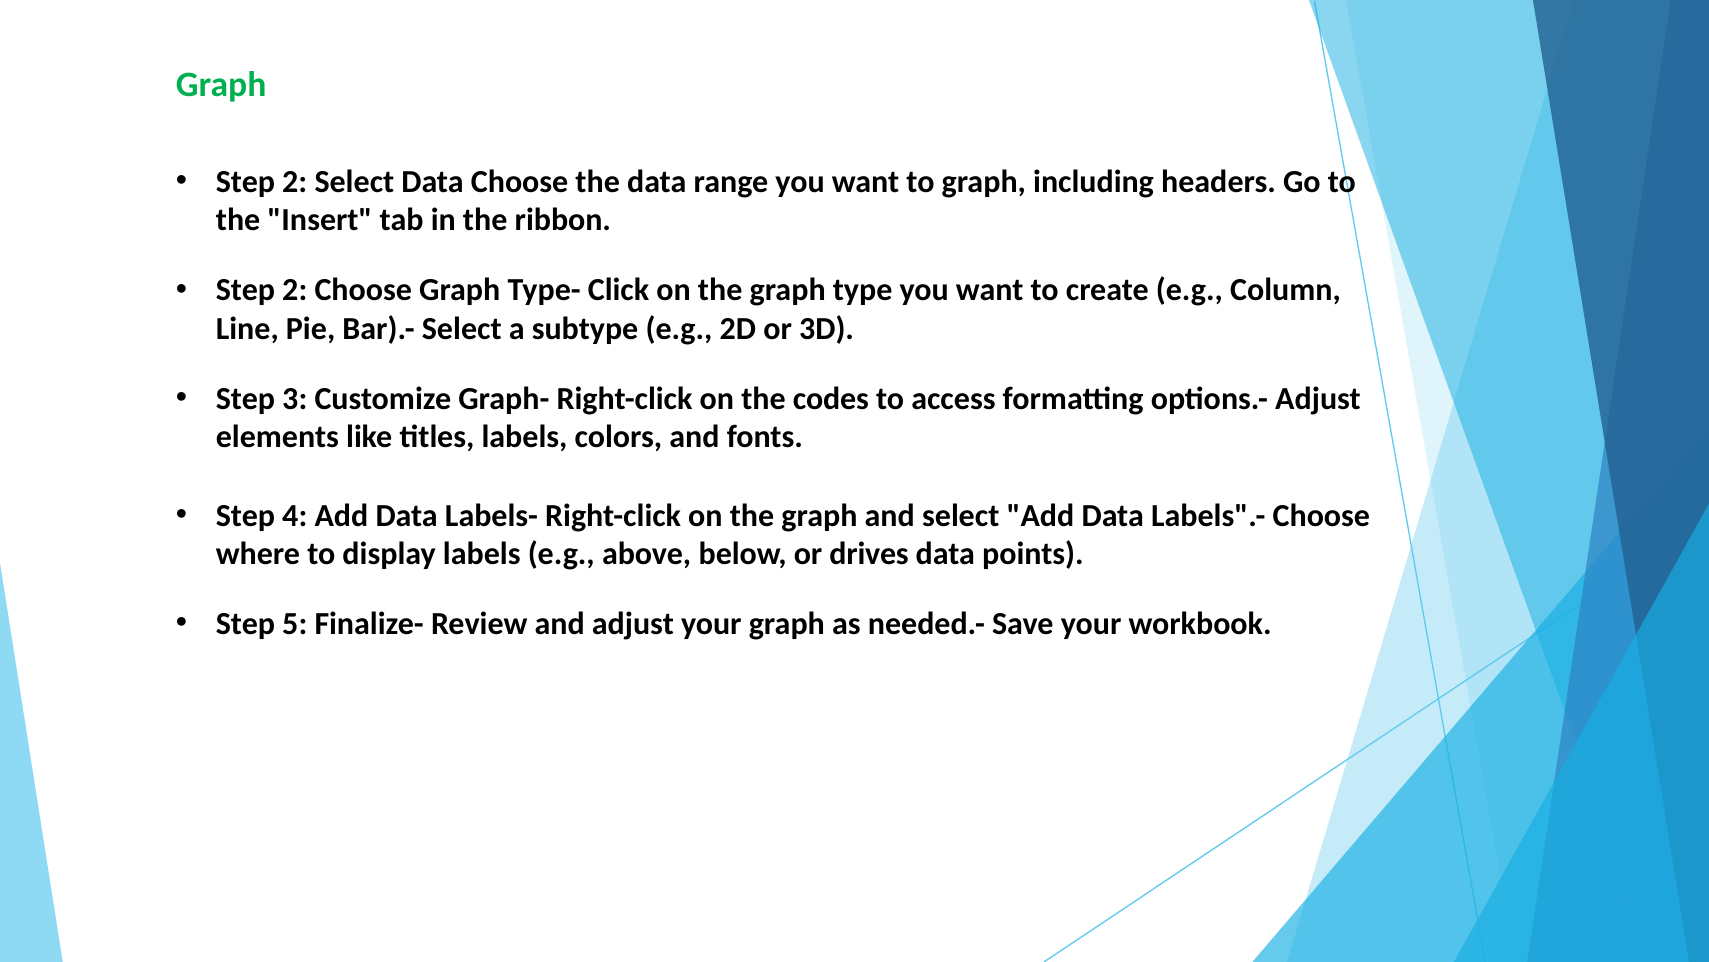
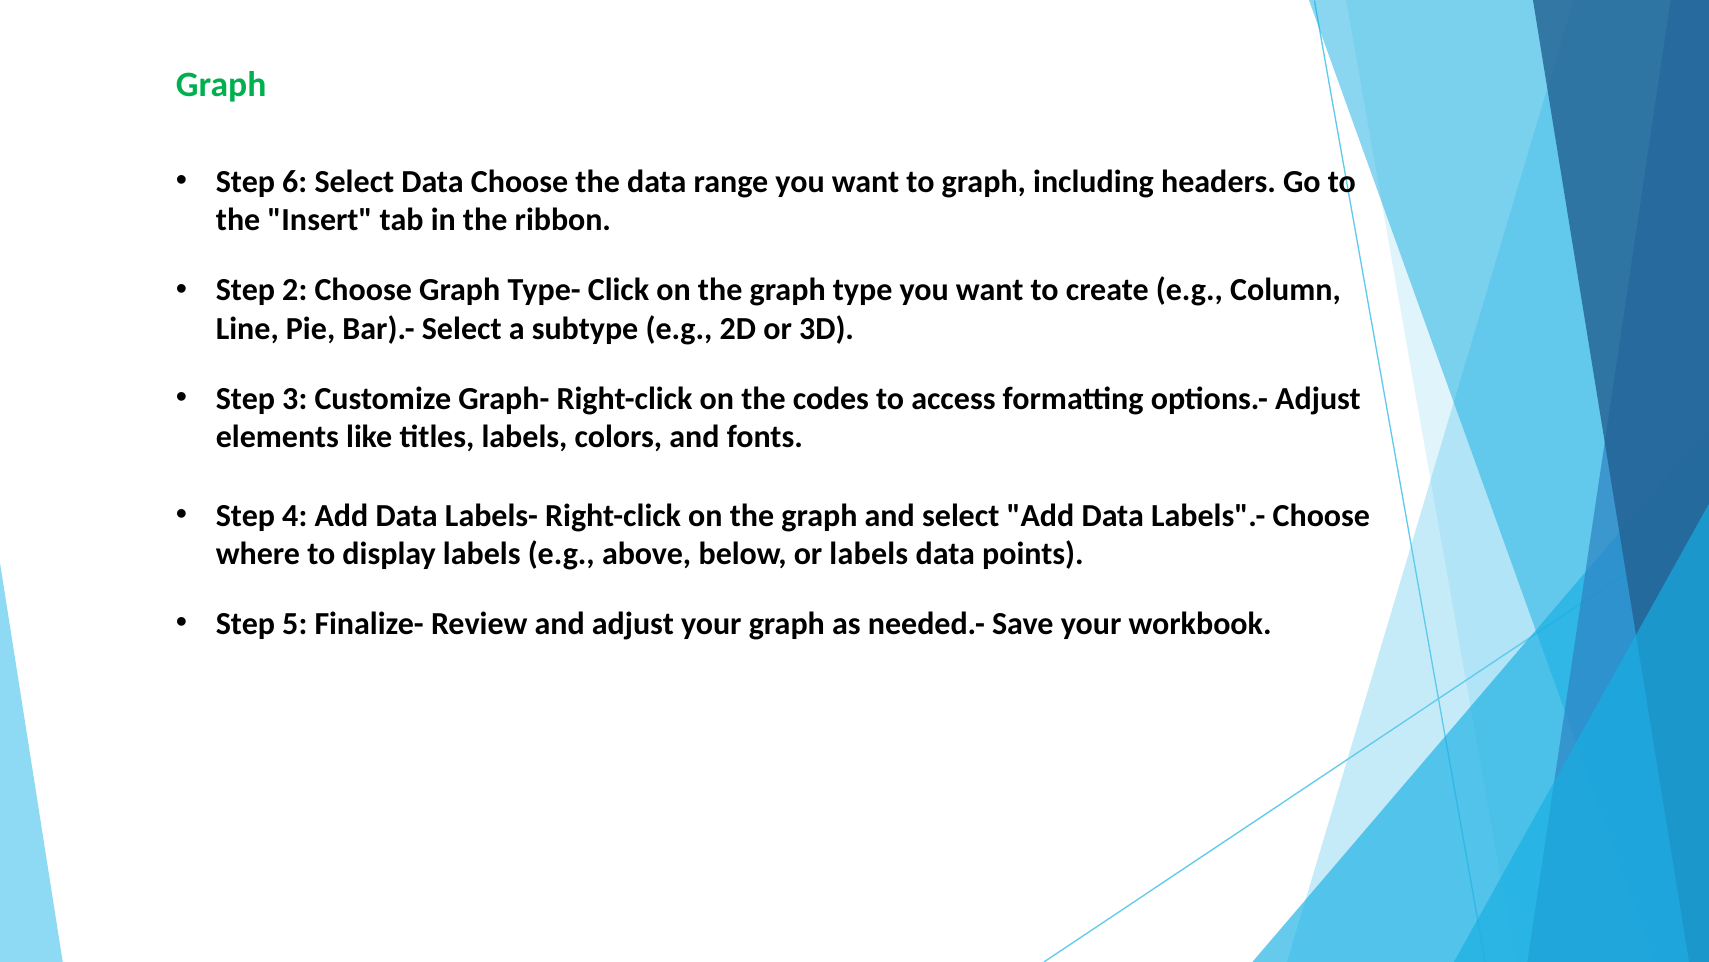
2: 2 -> 6 (295, 182)
or drives: drives -> labels (869, 554)
